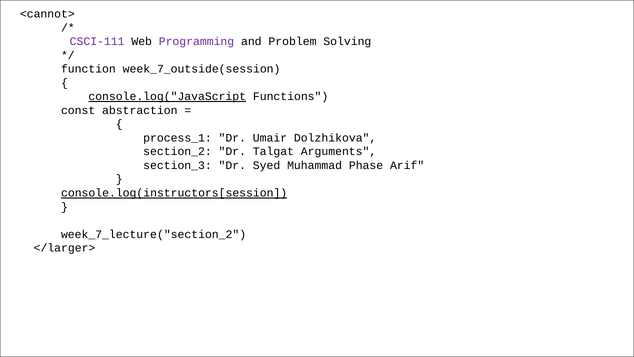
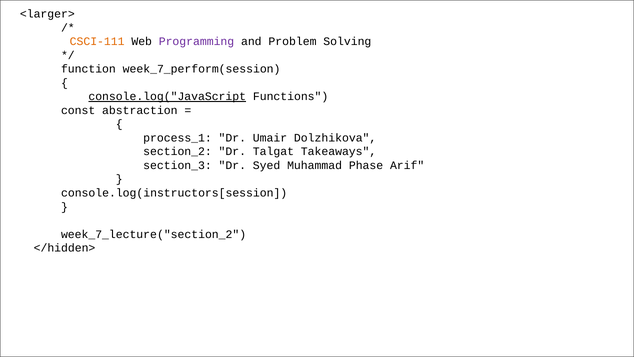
<cannot>: <cannot> -> <larger> (47, 14)
CSCI-111 colour: purple -> orange (97, 41)
week_7_outside(session: week_7_outside(session -> week_7_perform(session (202, 69)
Arguments: Arguments -> Takeaways (339, 152)
console.log(instructors[session underline: present -> none (174, 193)
</larger>: </larger> -> </hidden> (65, 248)
